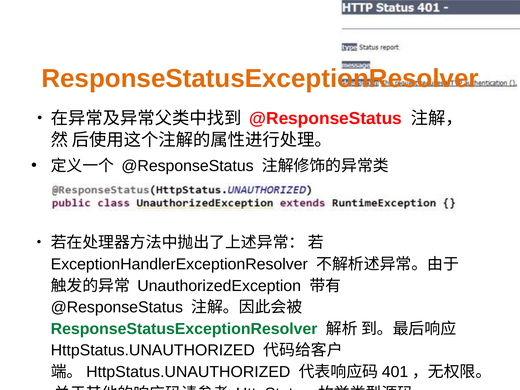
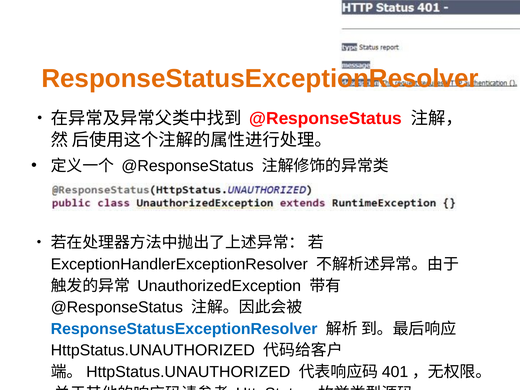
ResponseStatusExceptionResolver colour: green -> blue (184, 329)
